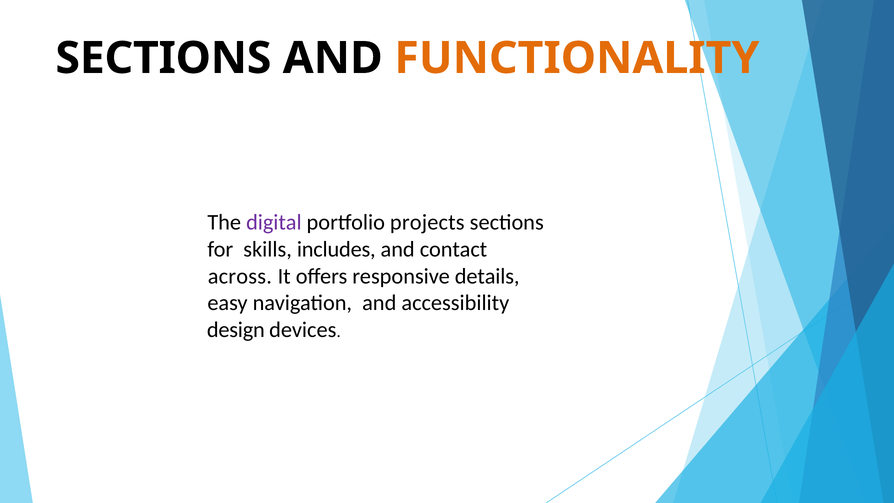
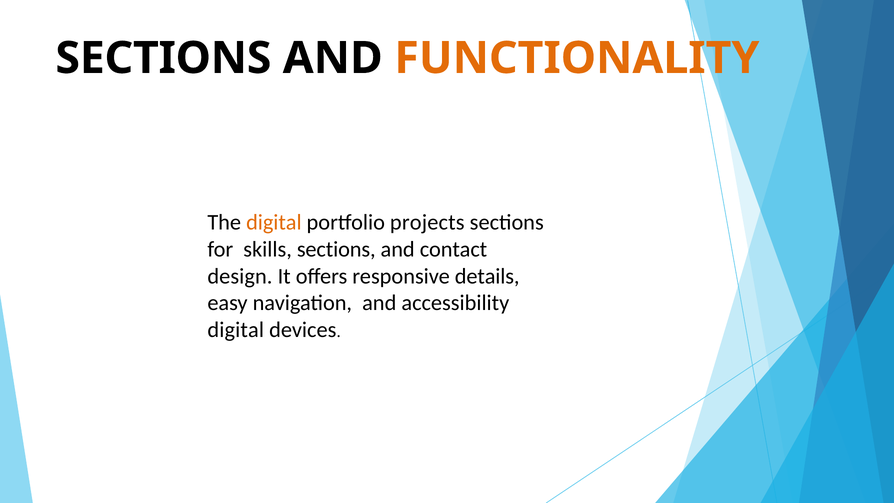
digital colour: purple -> orange (274, 223)
skills includes: includes -> sections (336, 249)
across: across -> design (240, 276)
design: design -> digital (236, 330)
